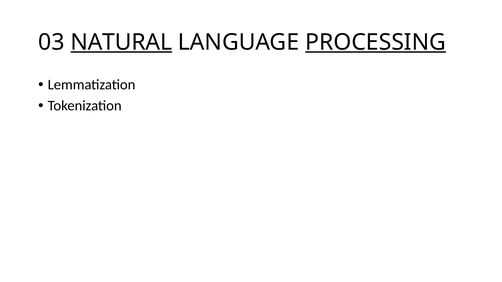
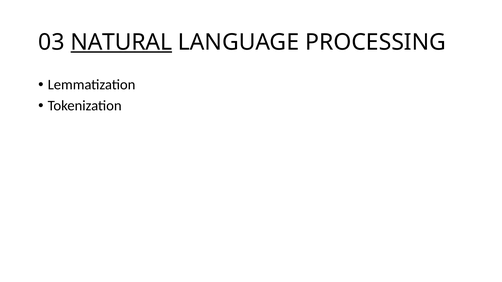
PROCESSING underline: present -> none (376, 42)
